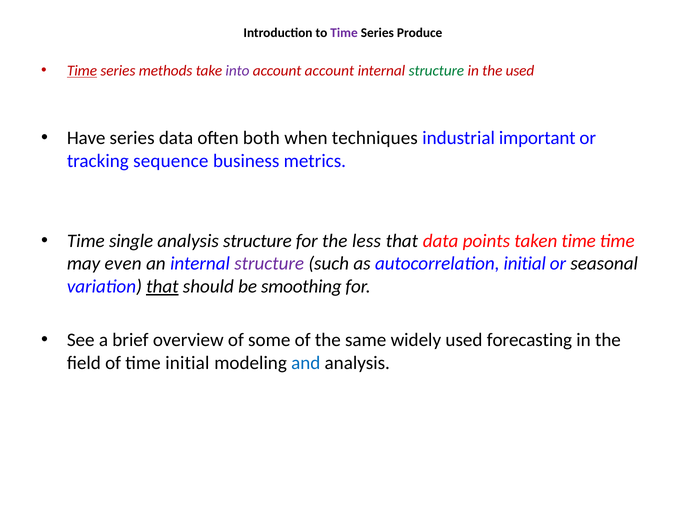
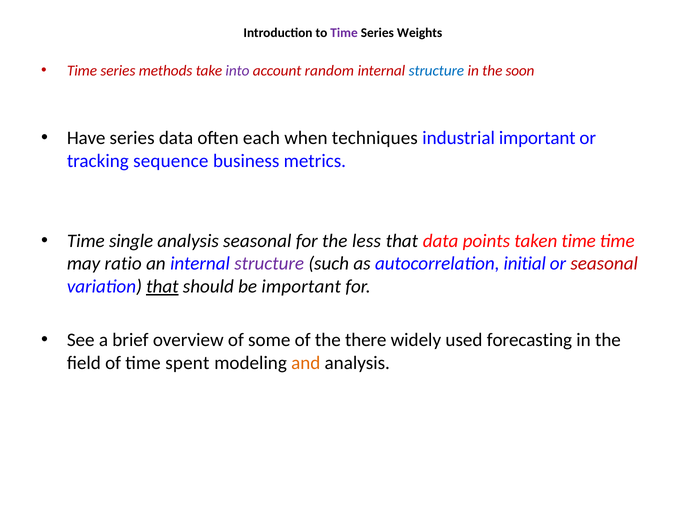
Produce: Produce -> Weights (420, 33)
Time underline: present -> none (82, 71)
account account: account -> random (329, 71)
structure colour: green -> blue (436, 71)
the used: used -> soon (520, 71)
both: both -> each (261, 138)
analysis structure: structure -> seasonal (257, 241)
even: even -> ratio (123, 264)
seasonal colour: black -> red (604, 264)
be smoothing: smoothing -> important (301, 287)
same: same -> there (366, 340)
time initial: initial -> spent (187, 363)
and colour: blue -> orange (306, 363)
